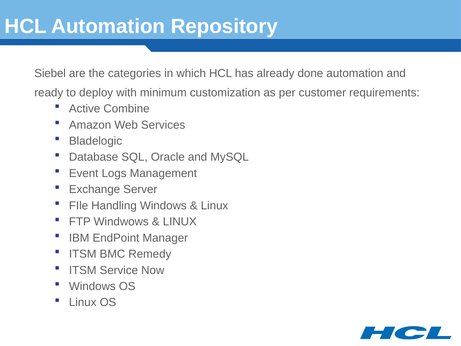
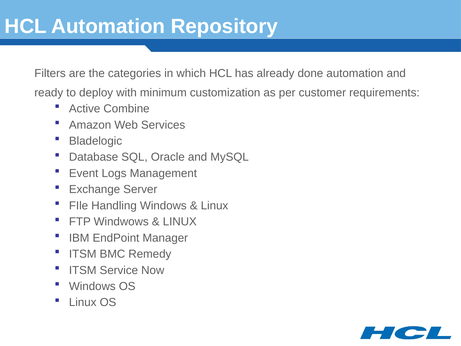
Siebel: Siebel -> Filters (50, 73)
